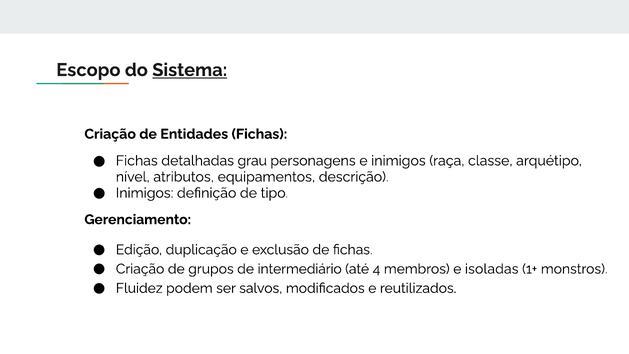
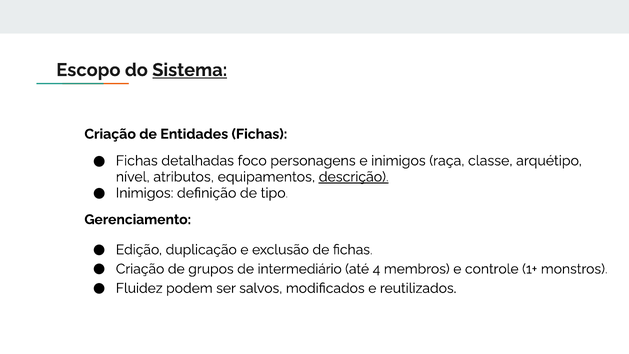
grau: grau -> foco (252, 161)
descrição underline: none -> present (354, 177)
isoladas: isoladas -> controle (492, 269)
